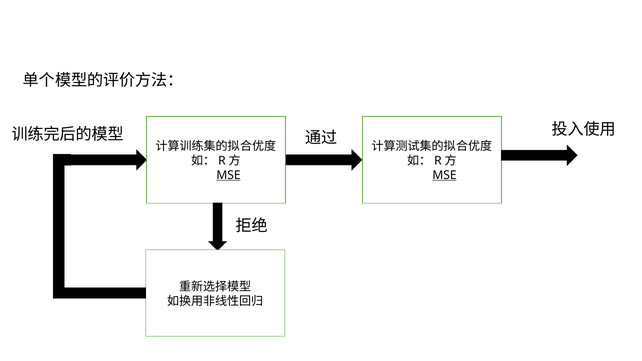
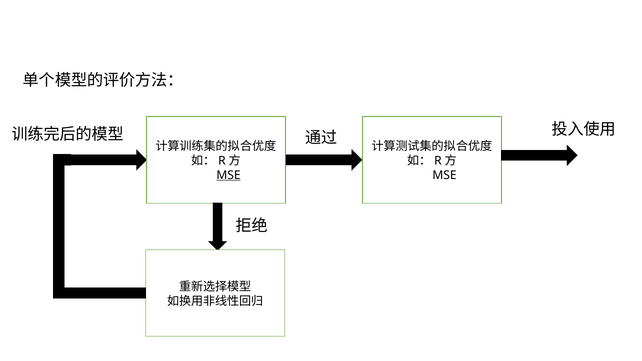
MSE underline: present -> none (444, 175)
